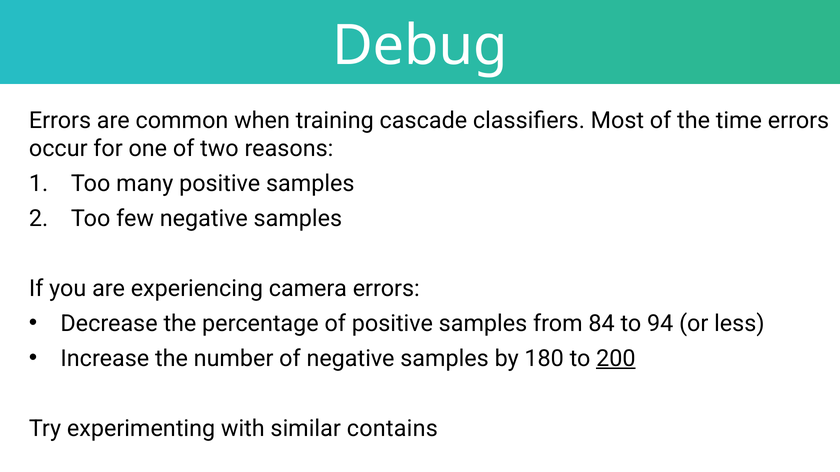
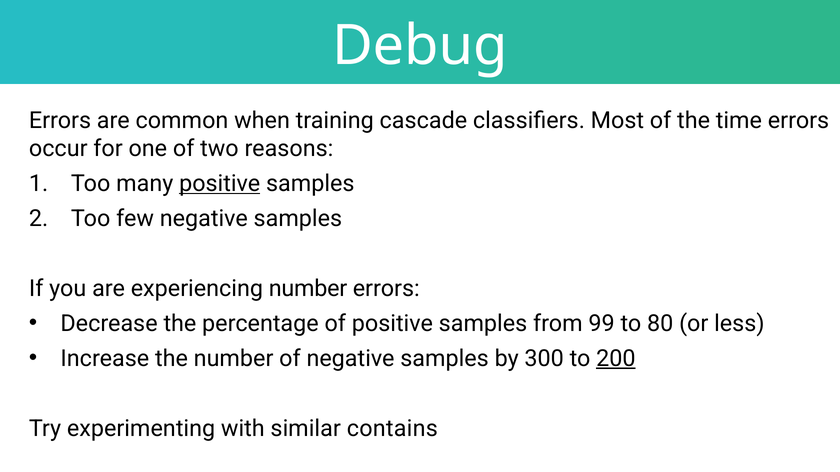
positive underline: none -> present (220, 184)
experiencing camera: camera -> number (308, 289)
84: 84 -> 99 (602, 324)
94: 94 -> 80 (660, 324)
180: 180 -> 300 (544, 359)
